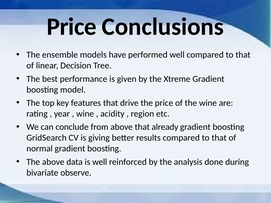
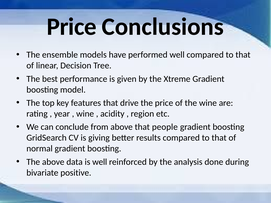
already: already -> people (165, 127)
observe: observe -> positive (76, 173)
